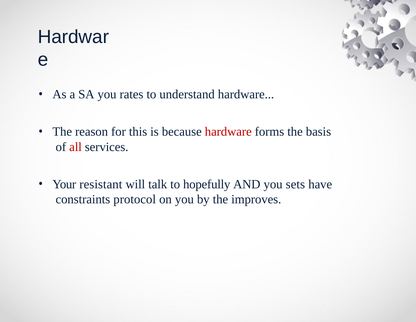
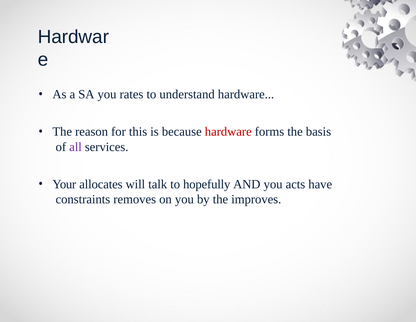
all colour: red -> purple (76, 147)
resistant: resistant -> allocates (101, 184)
sets: sets -> acts (295, 184)
protocol: protocol -> removes (135, 199)
